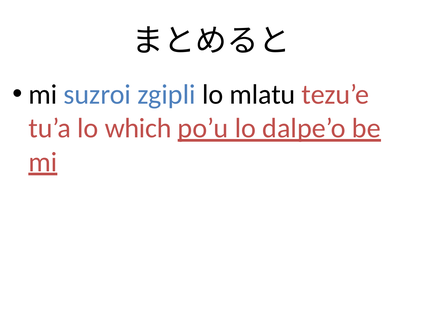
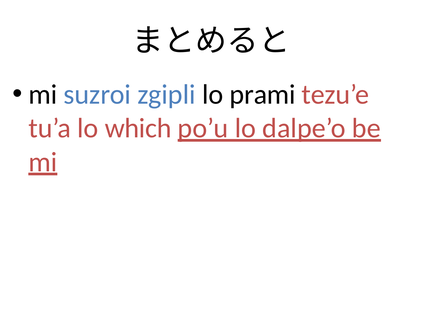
mlatu: mlatu -> prami (263, 95)
